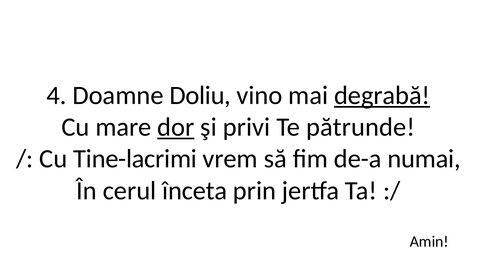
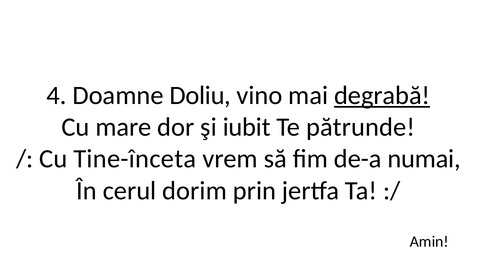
dor underline: present -> none (176, 127)
privi: privi -> iubit (247, 127)
Tine-lacrimi: Tine-lacrimi -> Tine-înceta (135, 159)
înceta: înceta -> dorim (195, 191)
